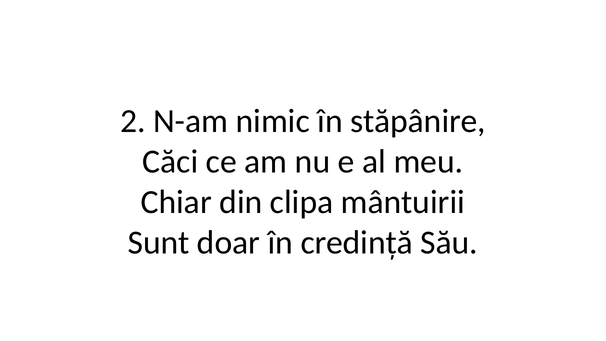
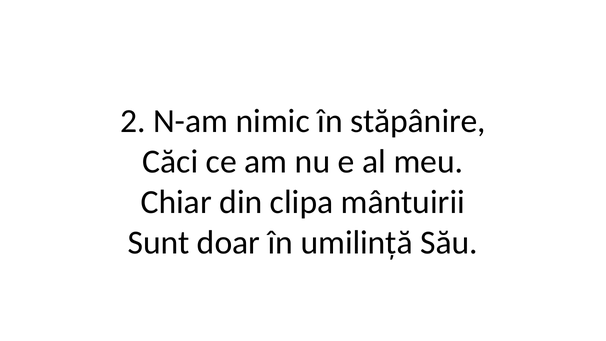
credință: credință -> umilință (357, 242)
